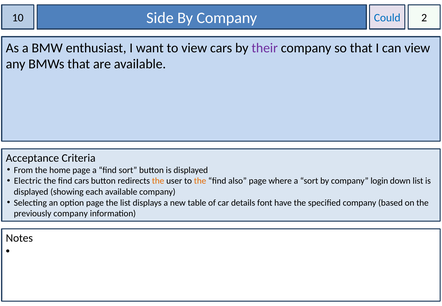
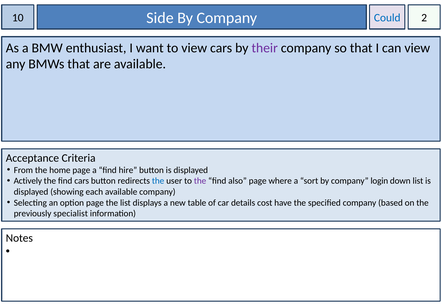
find sort: sort -> hire (128, 170)
Electric: Electric -> Actively (28, 181)
the colour: orange -> blue (158, 181)
the colour: orange -> purple (200, 181)
font: font -> cost (265, 203)
previously company: company -> specialist (71, 214)
